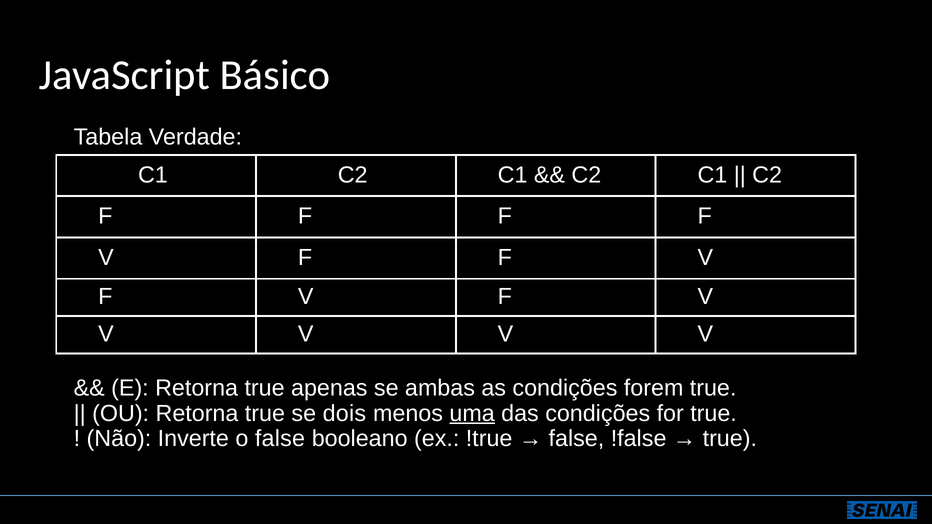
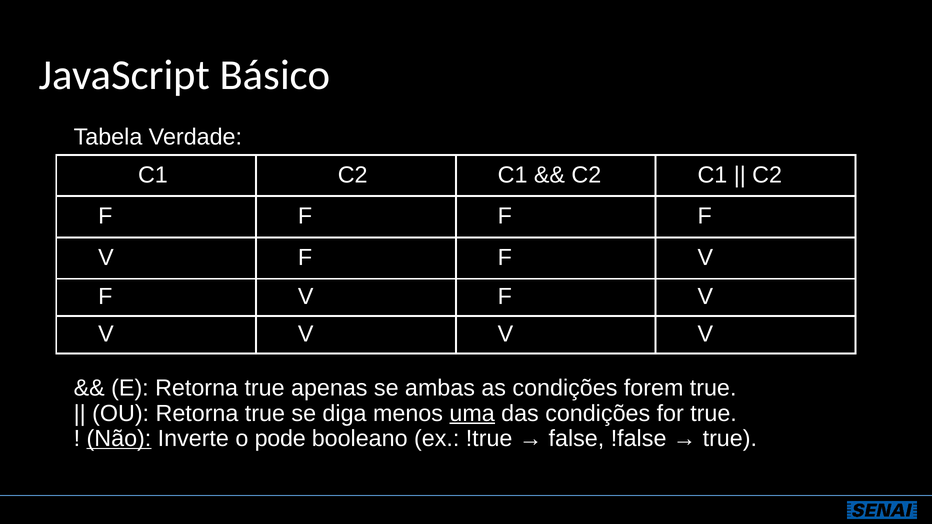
dois: dois -> diga (345, 414)
Não underline: none -> present (119, 439)
o false: false -> pode (280, 439)
